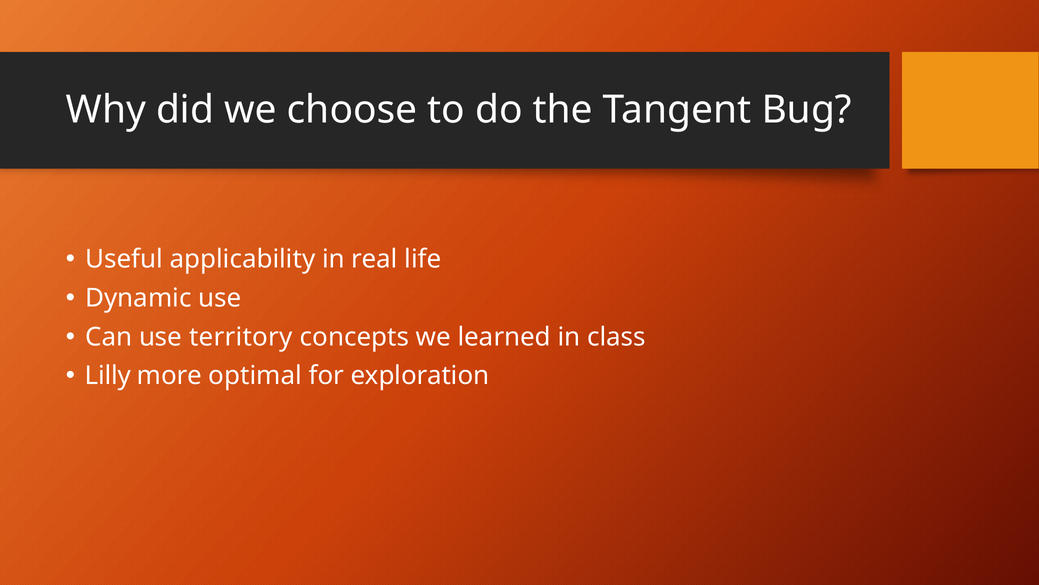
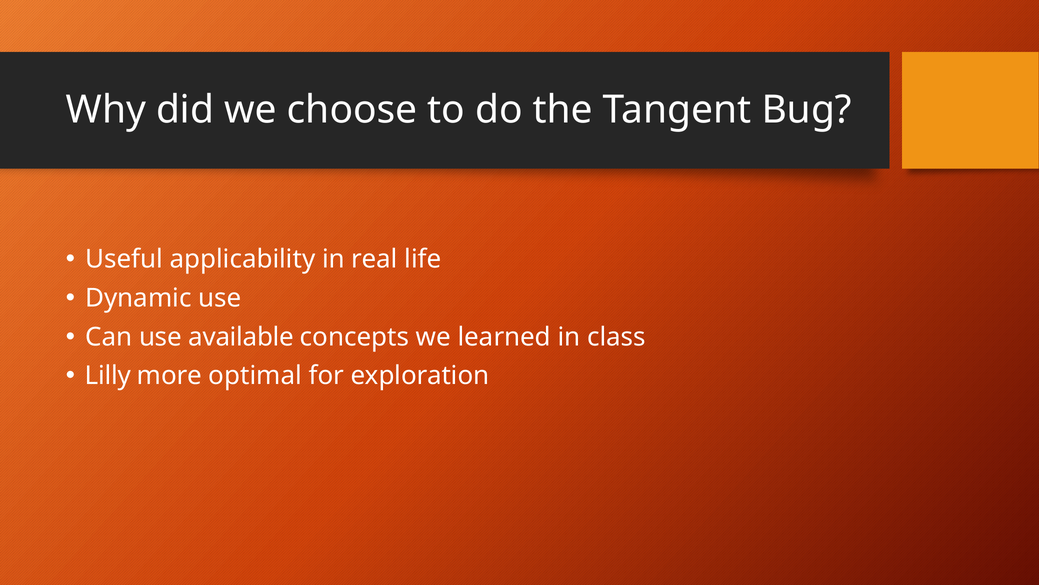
territory: territory -> available (241, 337)
